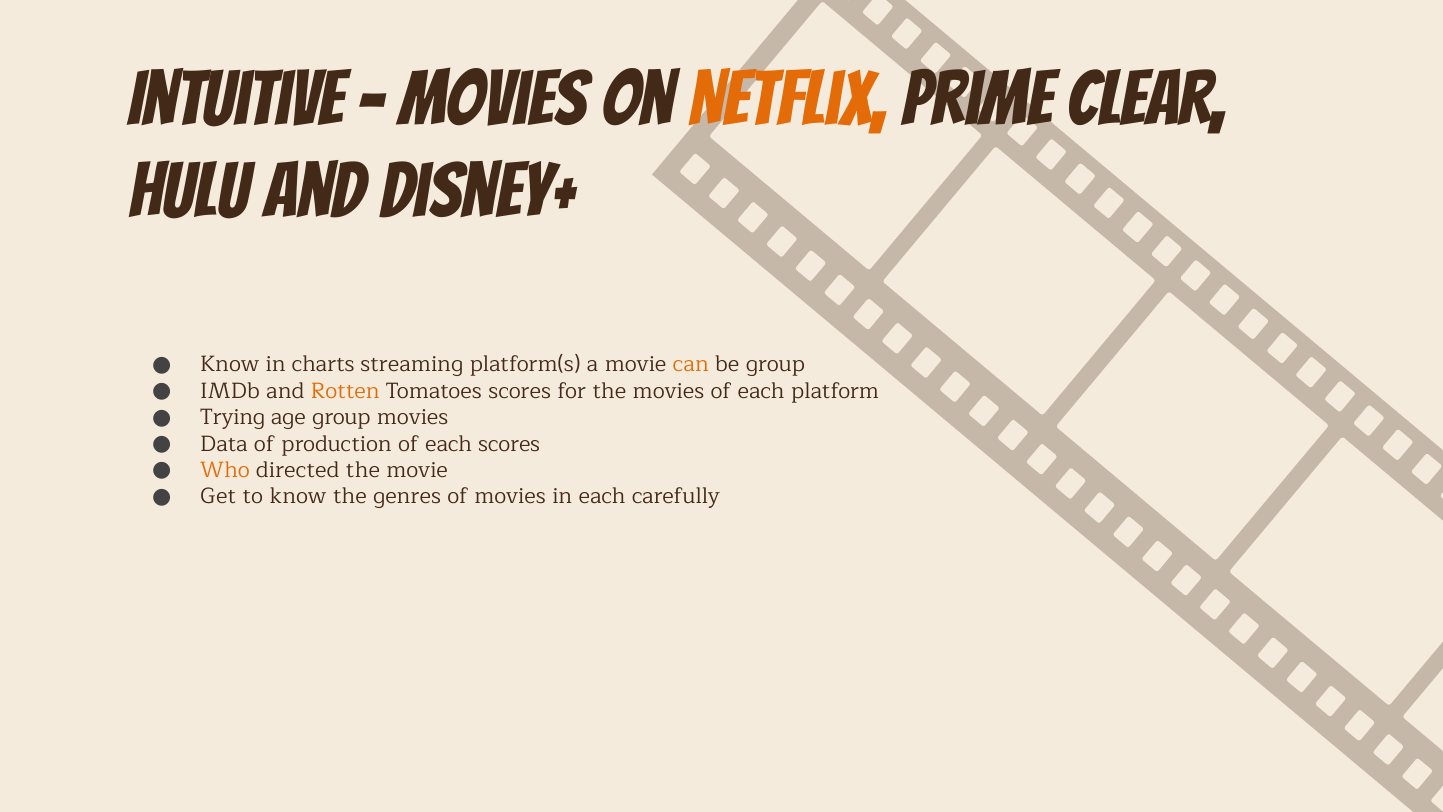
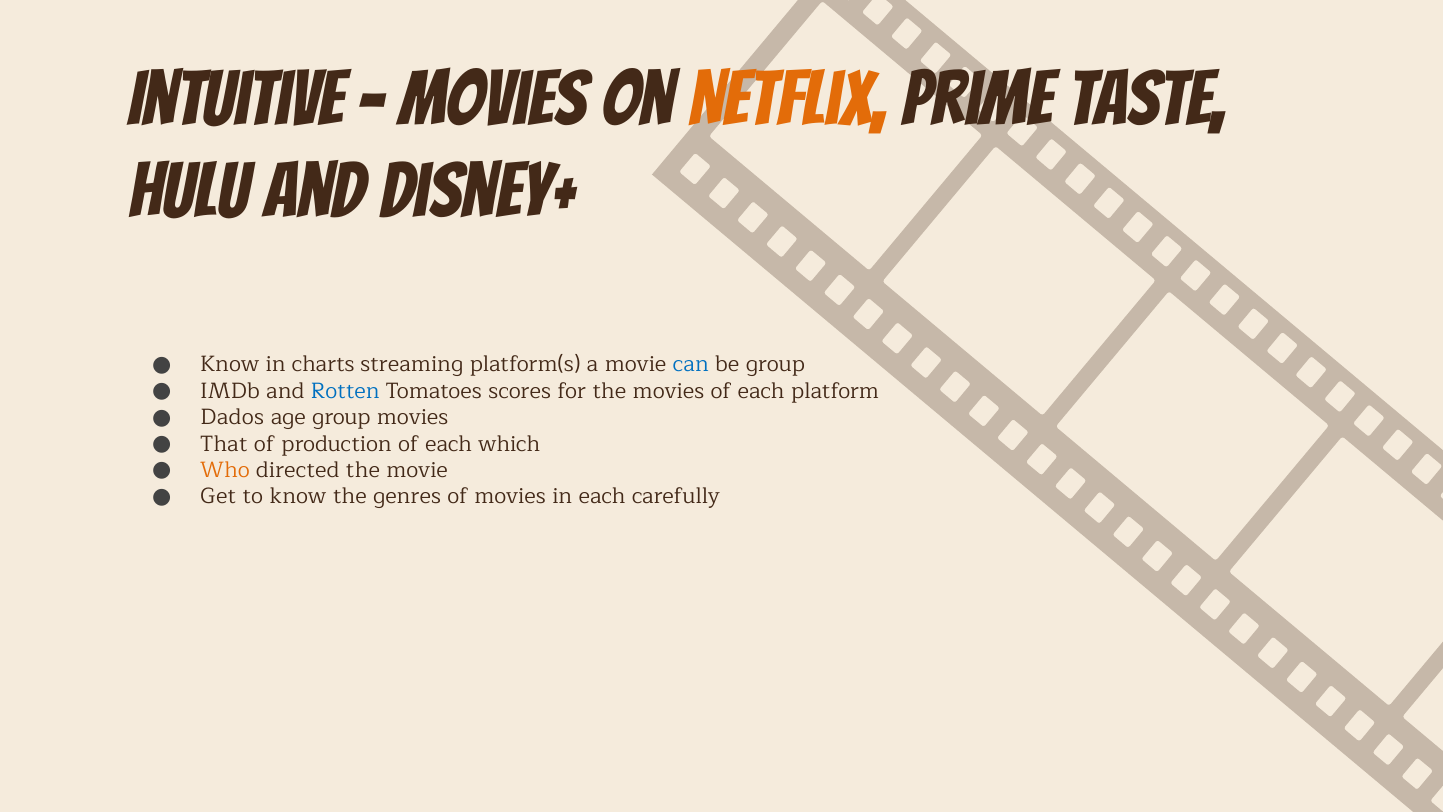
Clear: Clear -> Taste (1146, 101)
can colour: orange -> blue (691, 364)
Rotten colour: orange -> blue (345, 391)
Trying: Trying -> Dados (232, 417)
Data: Data -> That (224, 444)
each scores: scores -> which (509, 444)
